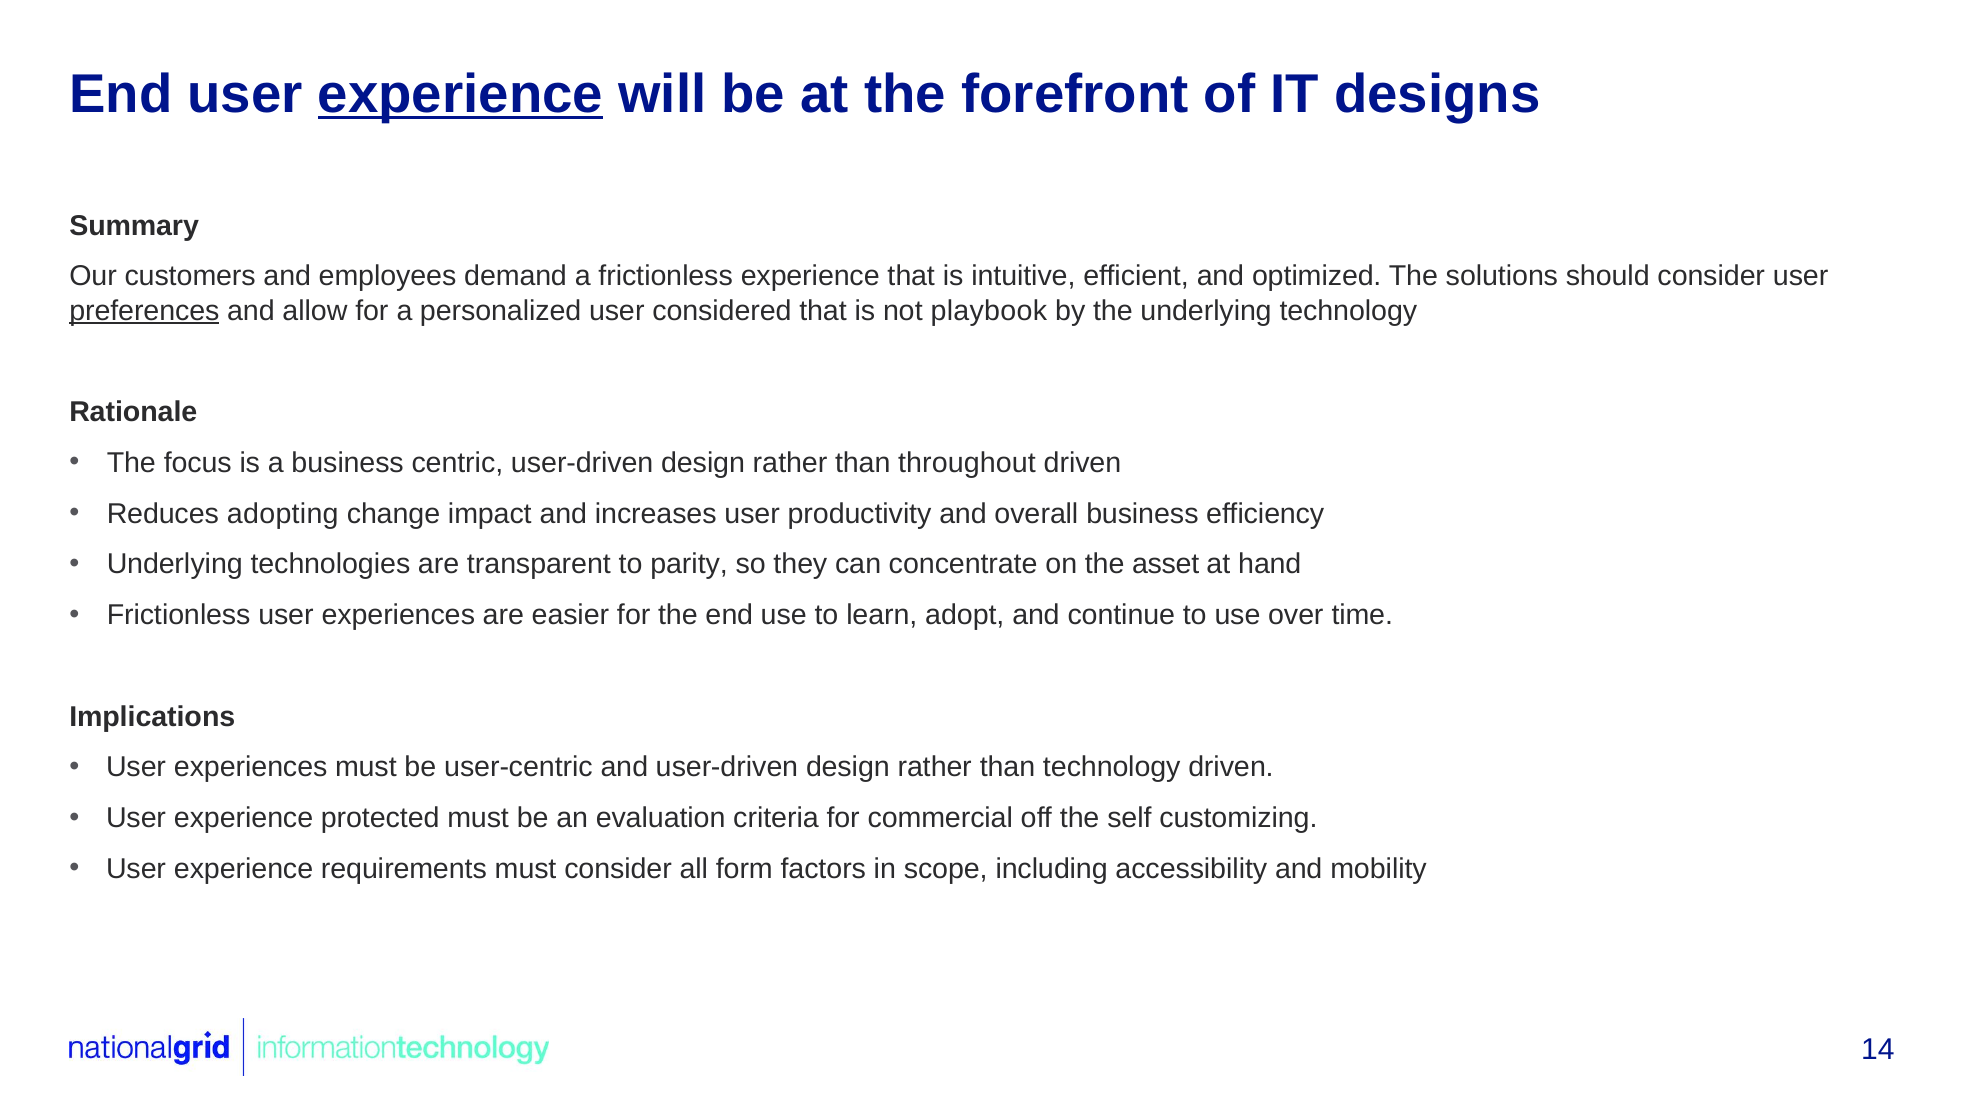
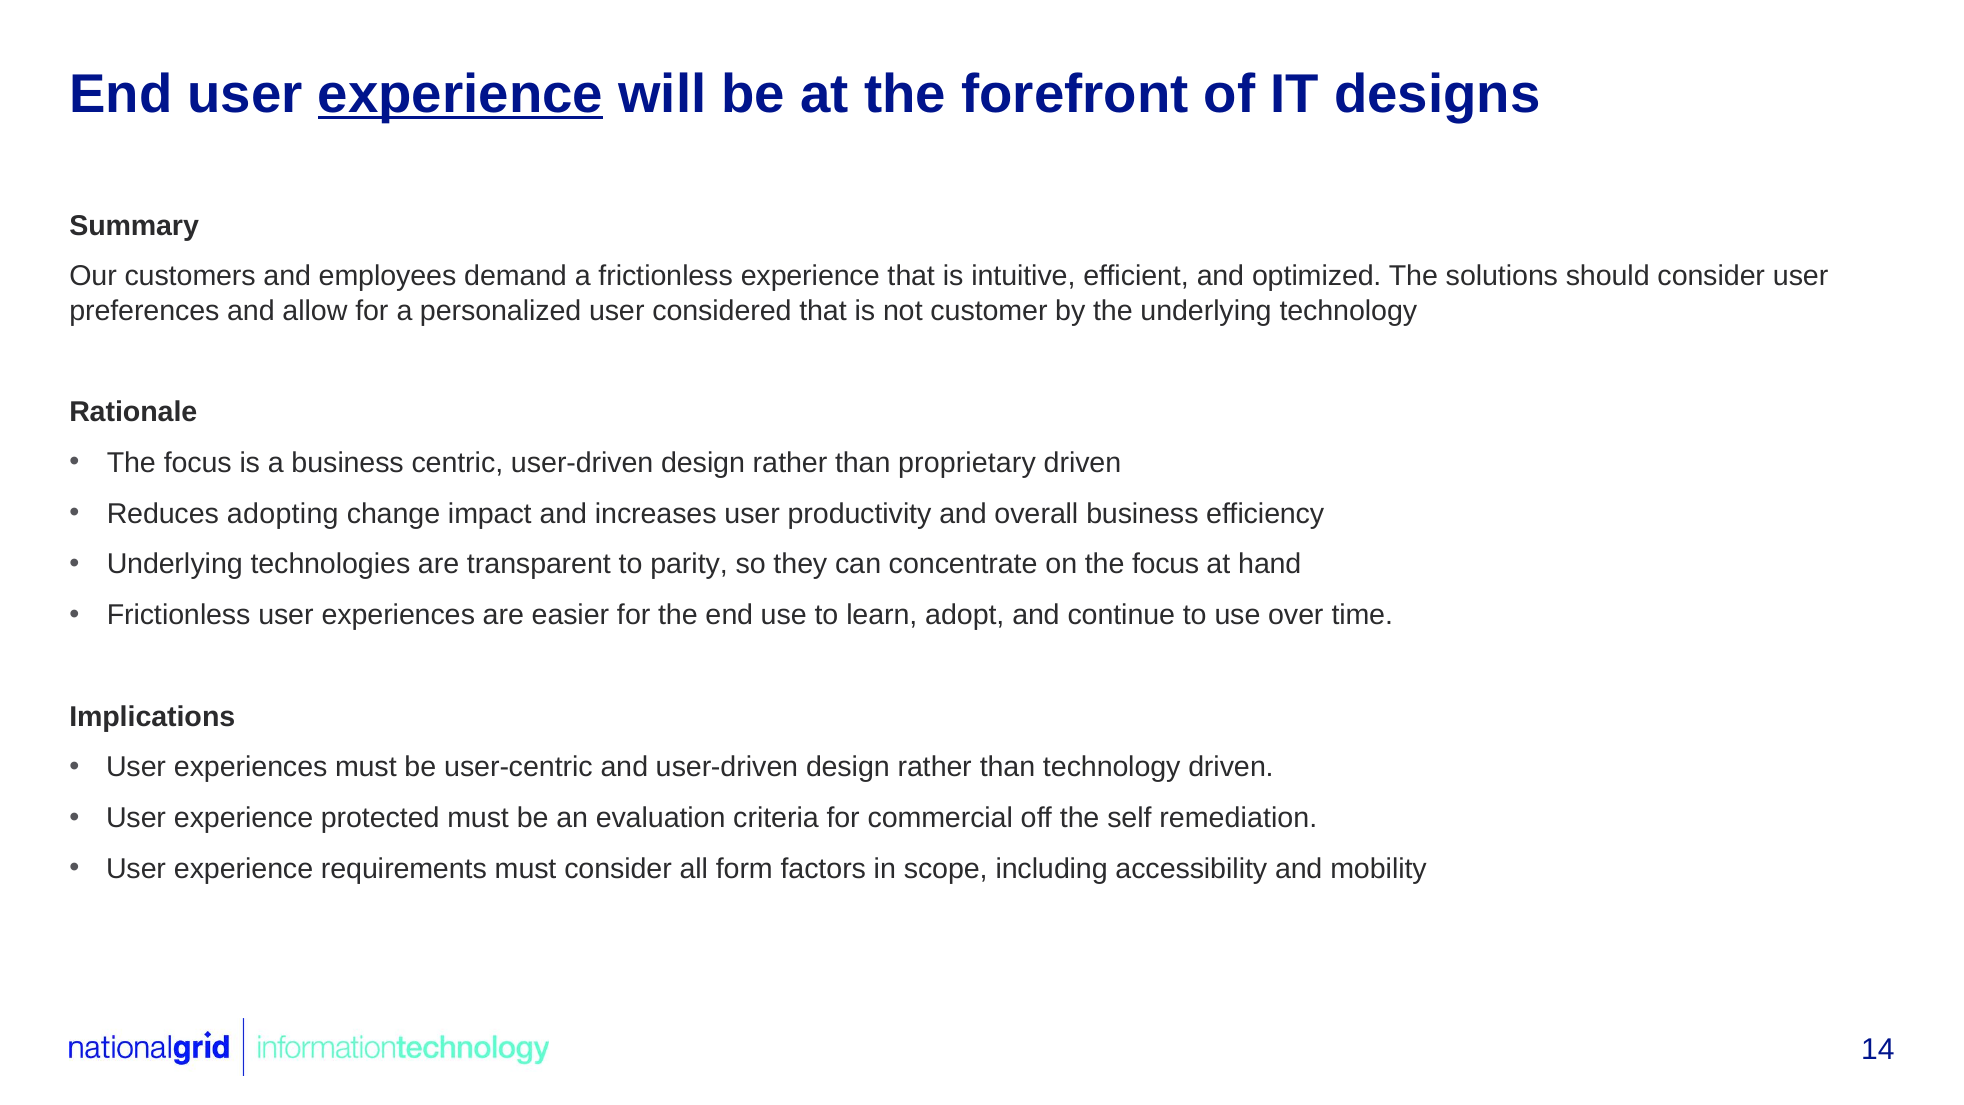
preferences underline: present -> none (144, 311)
playbook: playbook -> customer (989, 311)
throughout: throughout -> proprietary (967, 463)
on the asset: asset -> focus (1166, 564)
customizing: customizing -> remediation (1238, 818)
